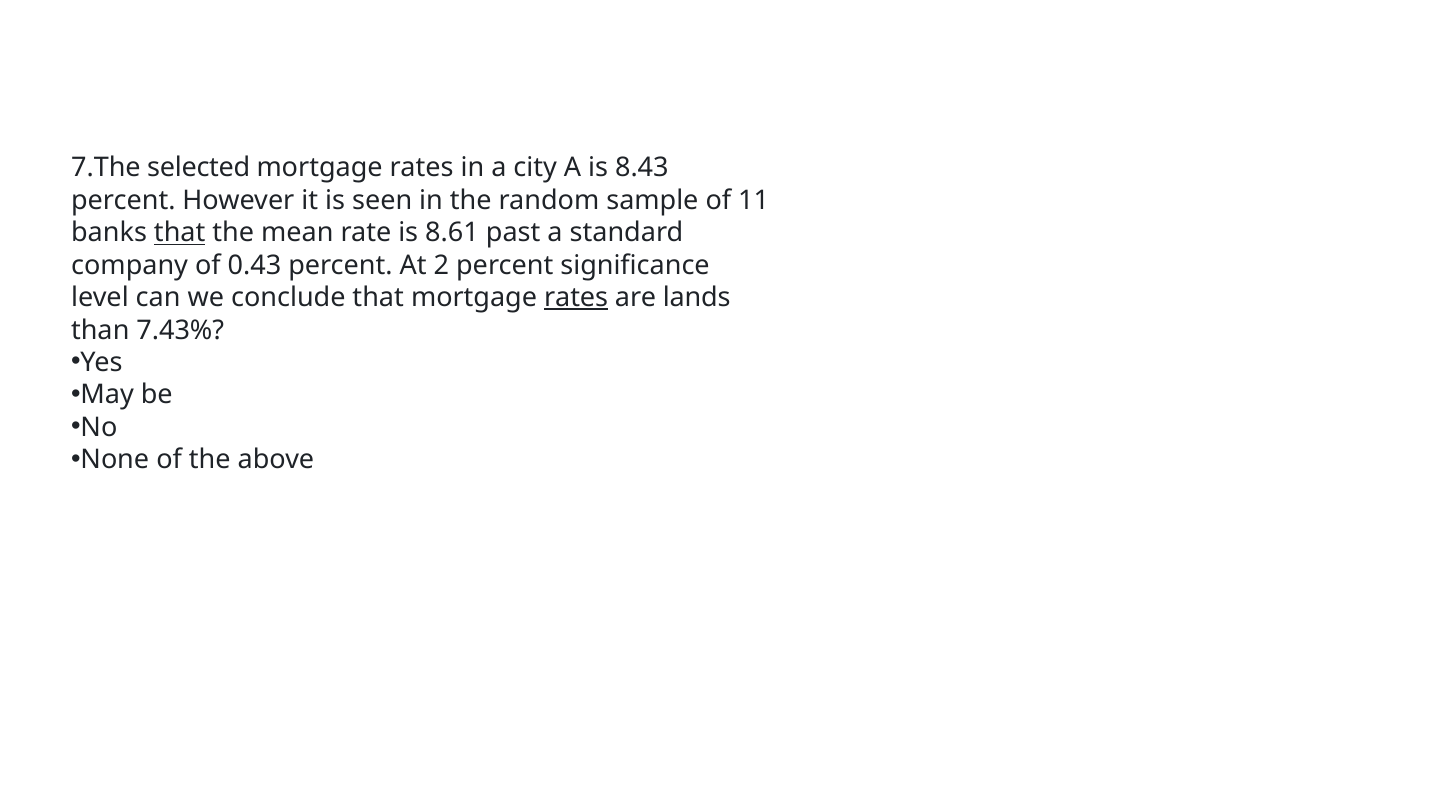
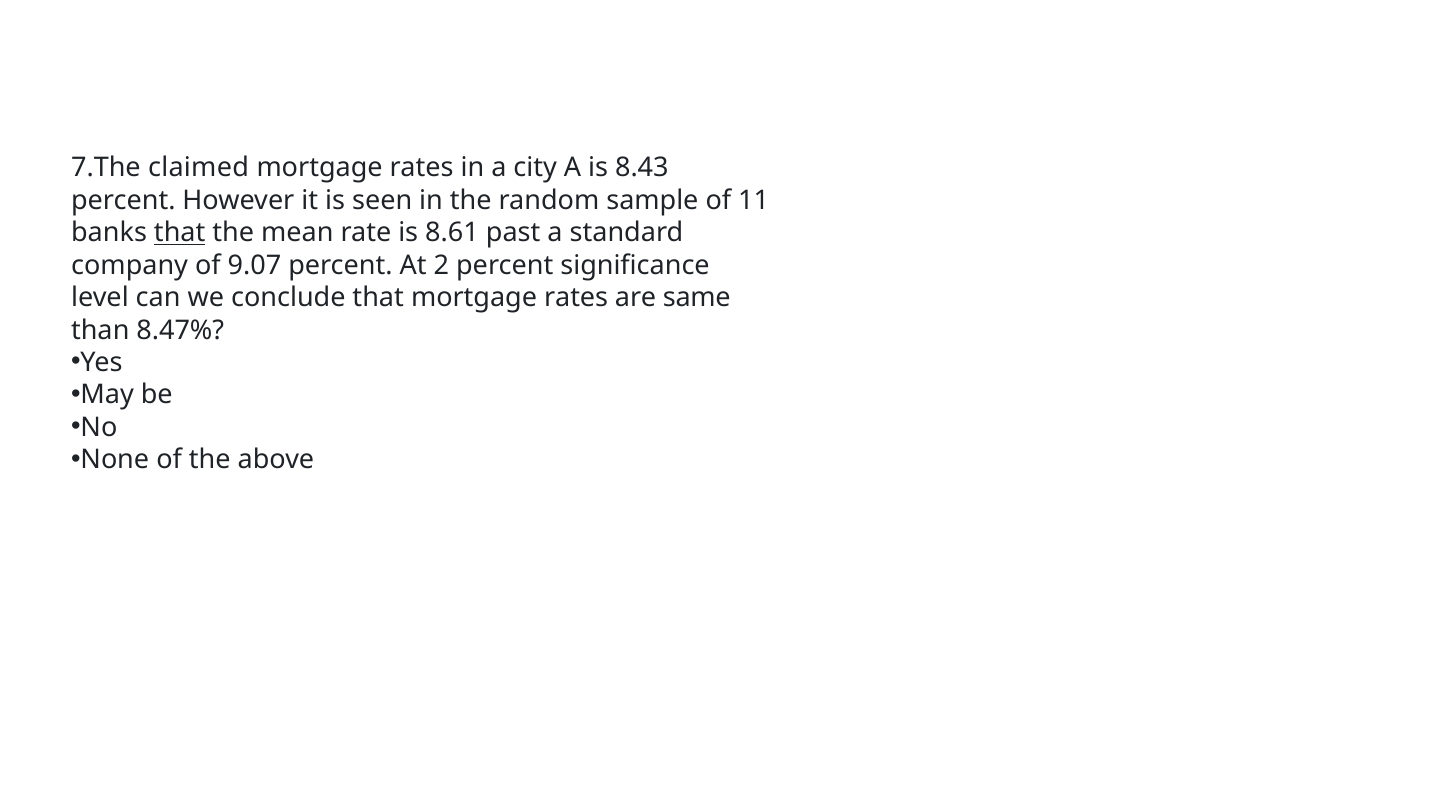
selected: selected -> claimed (198, 168)
0.43: 0.43 -> 9.07 (254, 265)
rates underline: present -> none (576, 298)
lands: lands -> same (697, 298)
7.43%: 7.43% -> 8.47% (180, 330)
